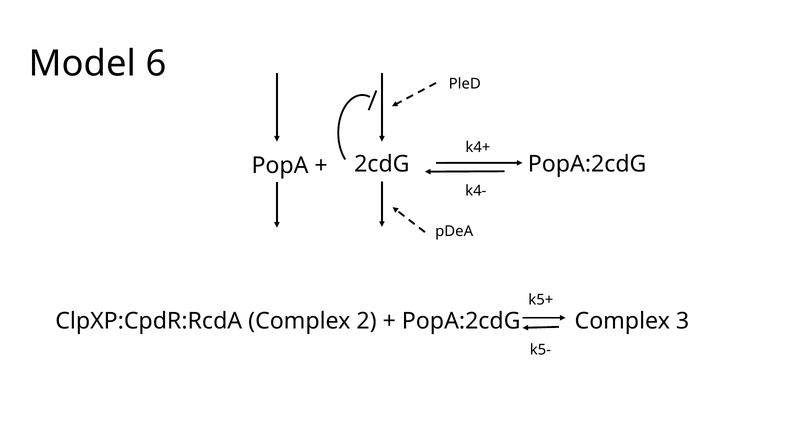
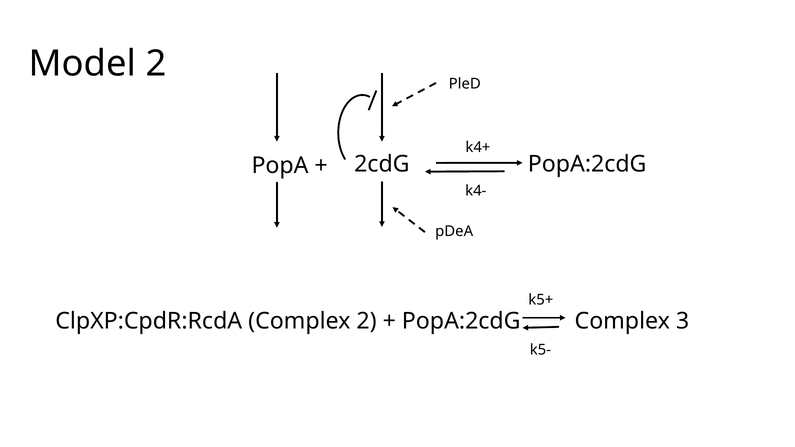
Model 6: 6 -> 2 (156, 64)
